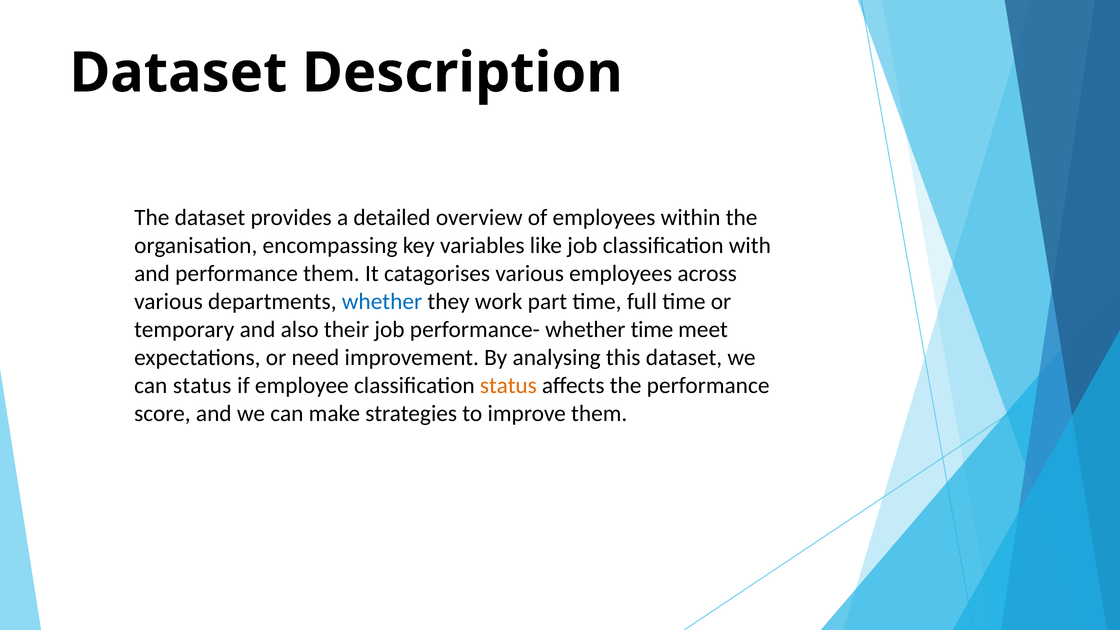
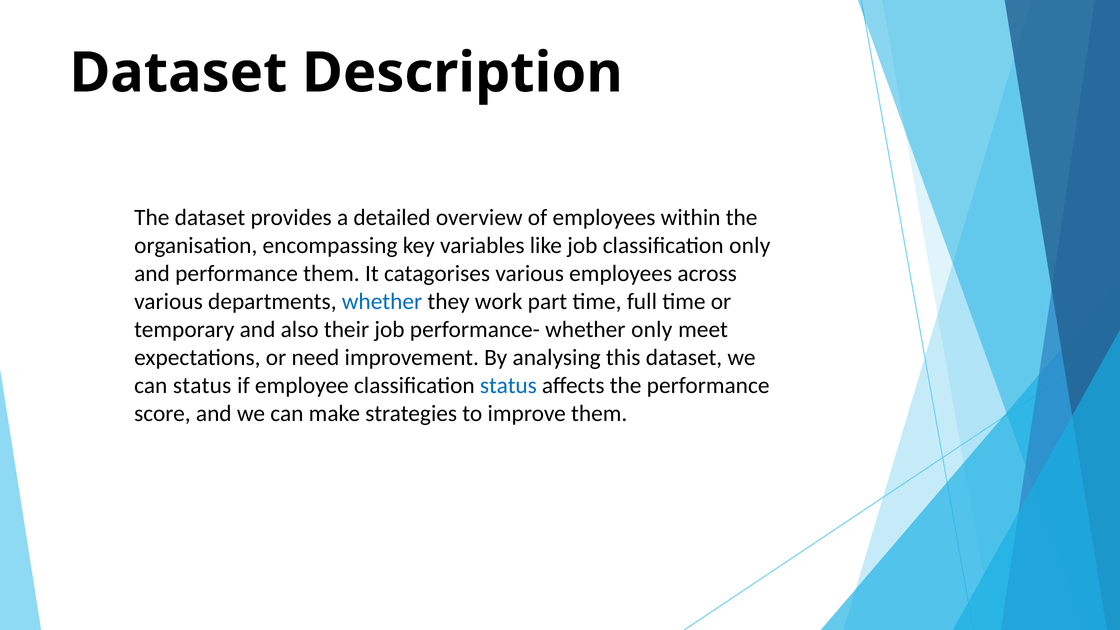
classification with: with -> only (750, 245)
whether time: time -> only (652, 329)
status colour: orange -> blue (508, 385)
